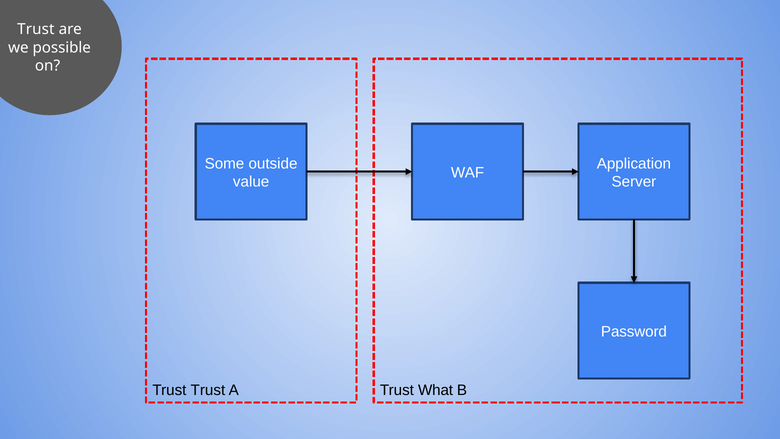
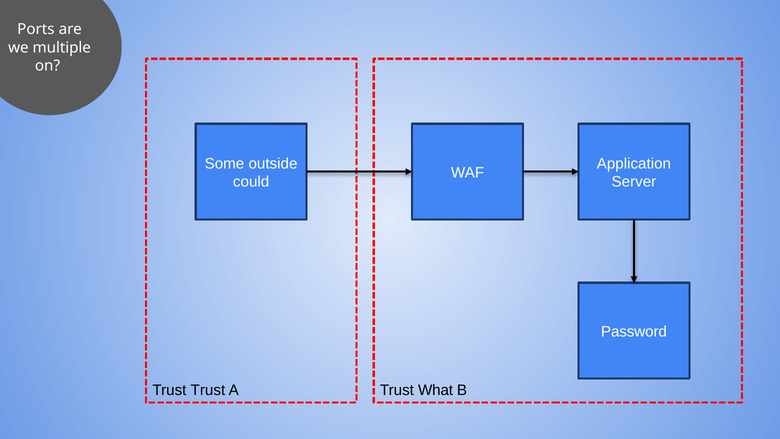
Trust: Trust -> Ports (36, 29)
possible: possible -> multiple (62, 48)
value: value -> could (251, 182)
